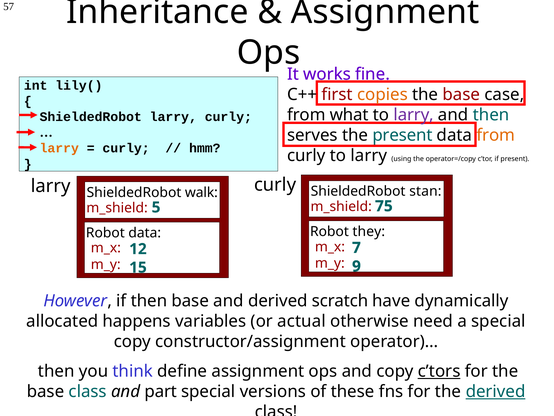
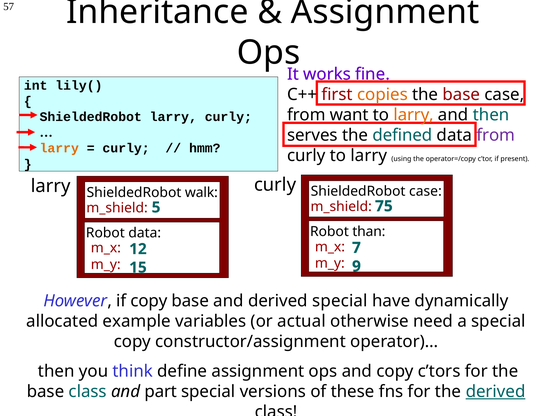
what: what -> want (349, 115)
larry colour: purple -> orange (414, 115)
the present: present -> defined (402, 135)
from colour: orange -> purple (496, 135)
ShieldedRobot stan: stan -> case (425, 191)
they: they -> than (369, 231)
if then: then -> copy (149, 301)
derived scratch: scratch -> special (340, 301)
happens: happens -> example (137, 321)
c’tors underline: present -> none (439, 371)
